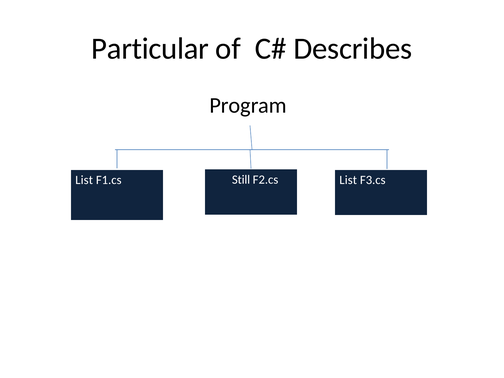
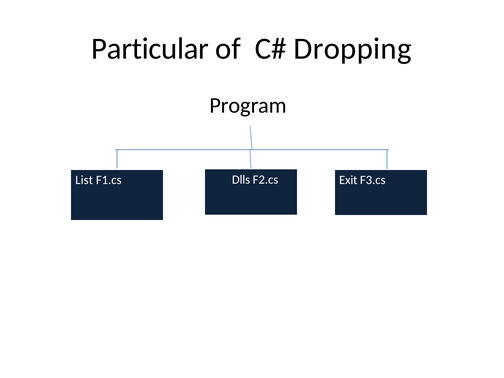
Describes: Describes -> Dropping (353, 49)
Still: Still -> Dlls (241, 180)
F2.cs List: List -> Exit (348, 180)
